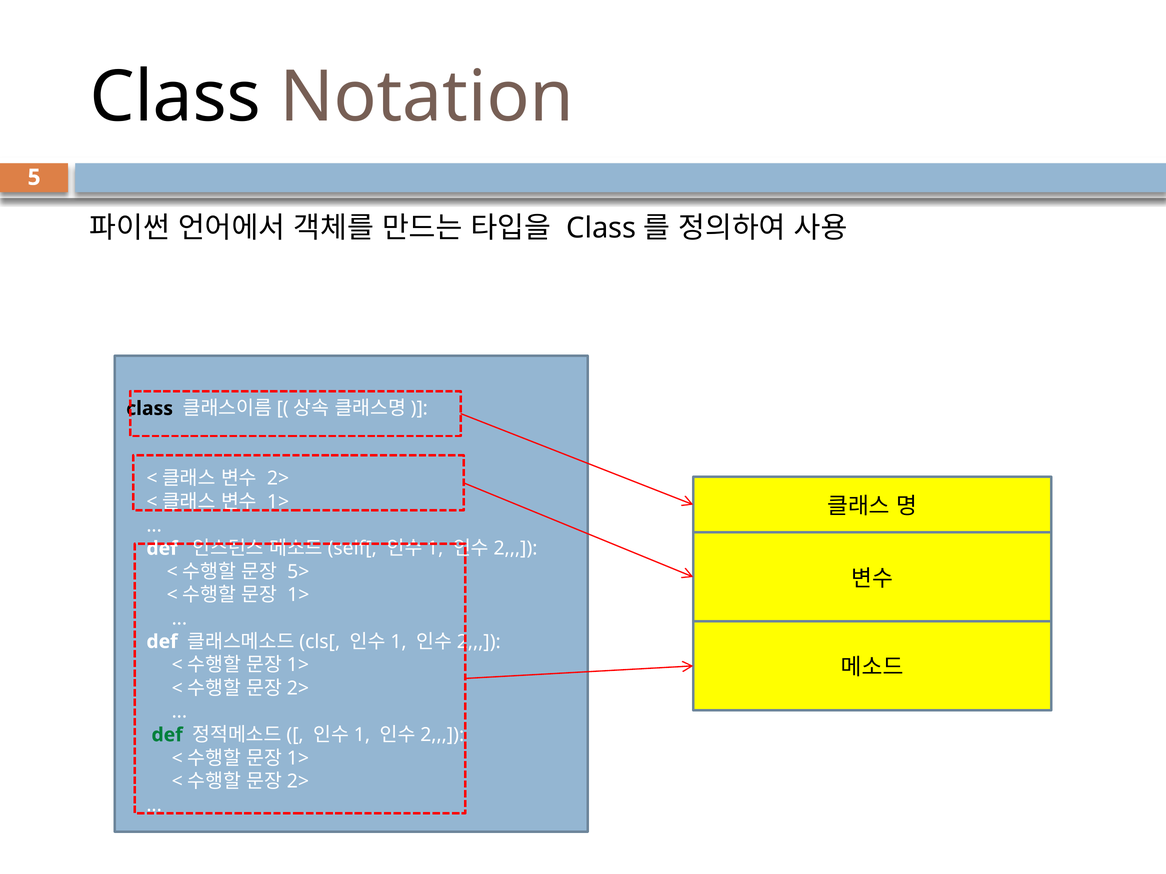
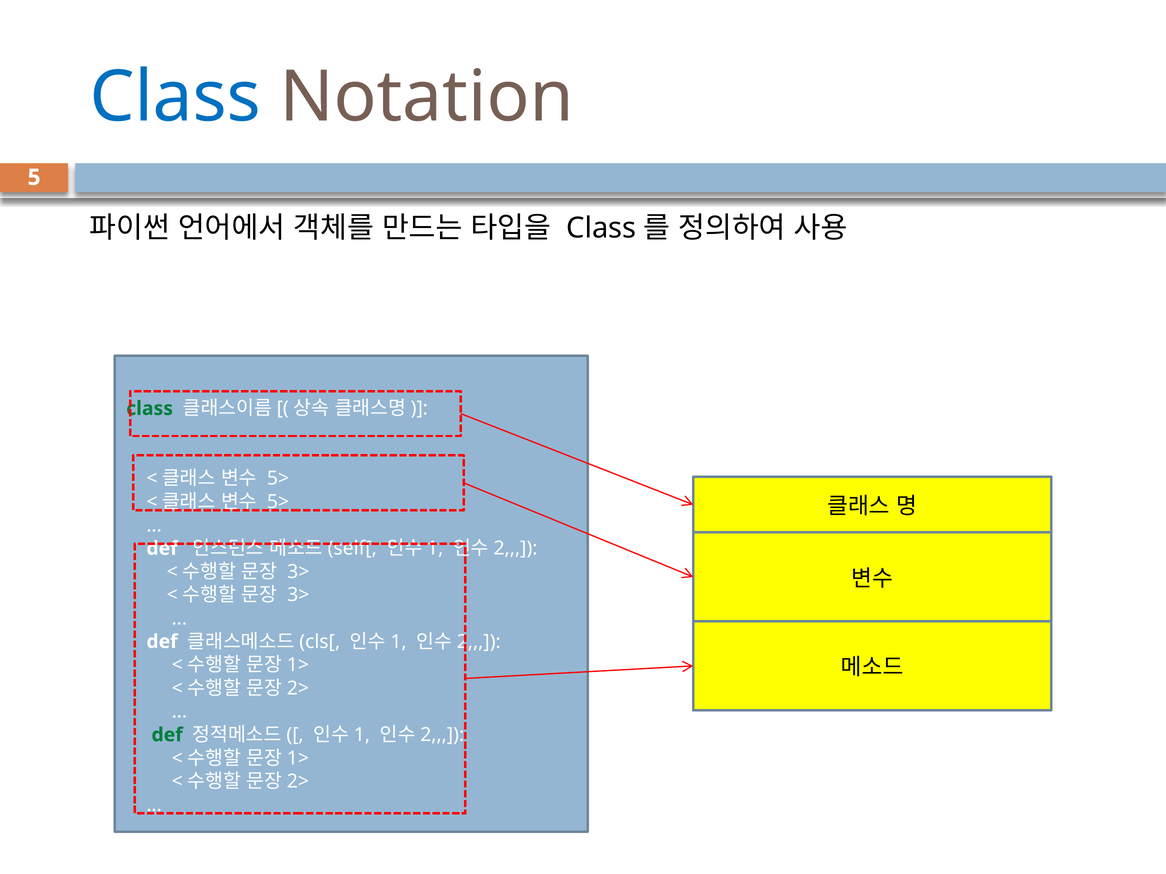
Class colour: black -> blue (175, 97)
class colour: black -> green (150, 409)
2>: 2> -> 5> (278, 479)
1>: 1> -> 5> (278, 502)
5>: 5> -> 3> (298, 572)
1>: 1> -> 3> (298, 595)
